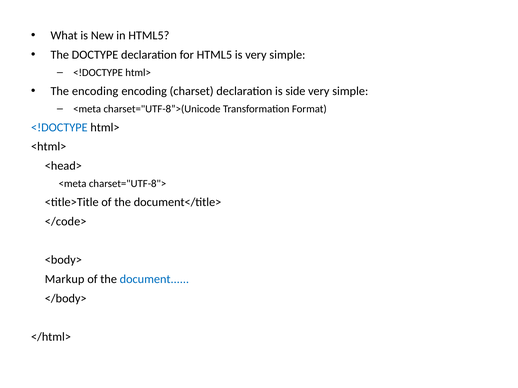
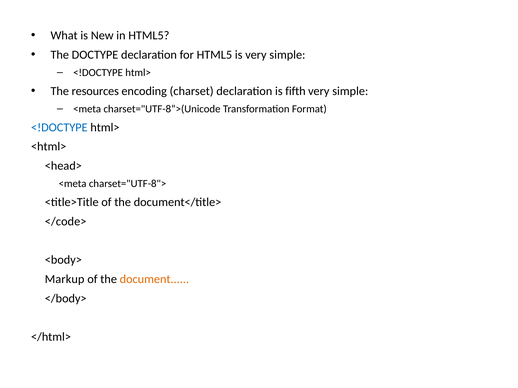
The encoding: encoding -> resources (95, 91)
side: side -> fifth (295, 91)
document colour: blue -> orange (154, 280)
